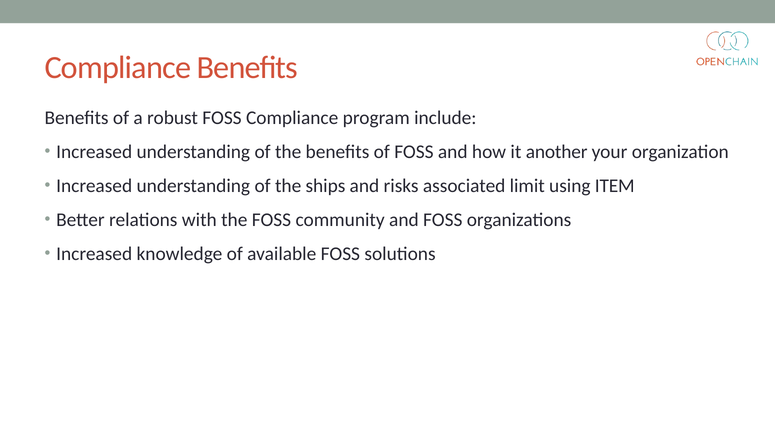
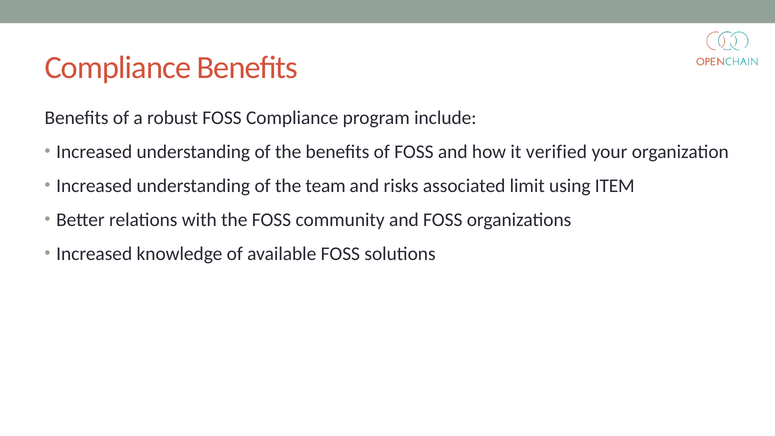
another: another -> verified (556, 152)
ships: ships -> team (326, 186)
